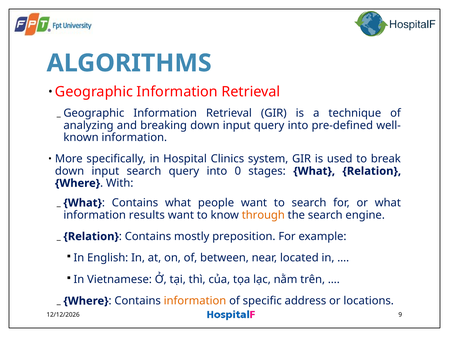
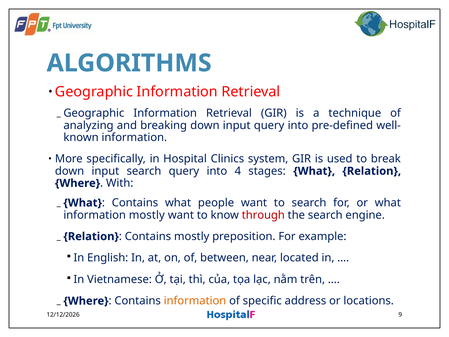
0: 0 -> 4 (238, 171)
information results: results -> mostly (147, 215)
through colour: orange -> red (263, 215)
